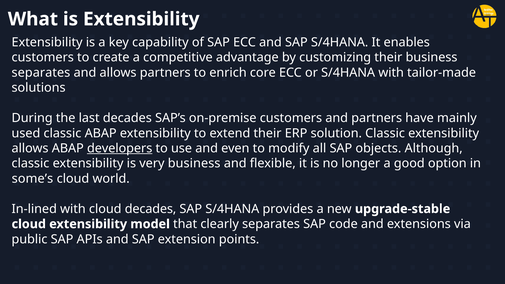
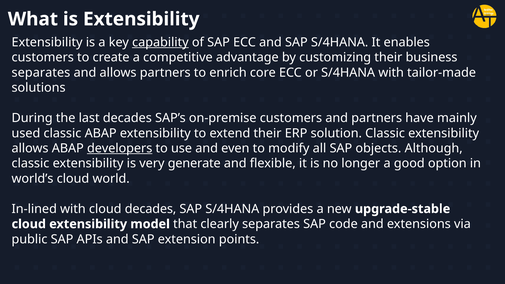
capability underline: none -> present (160, 42)
very business: business -> generate (194, 164)
some’s: some’s -> world’s (33, 179)
